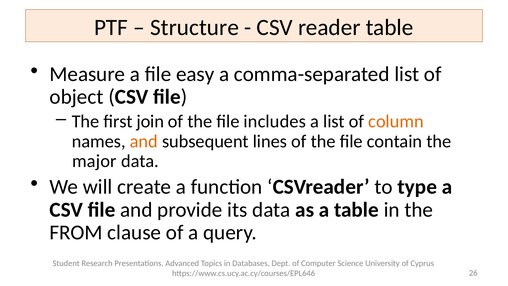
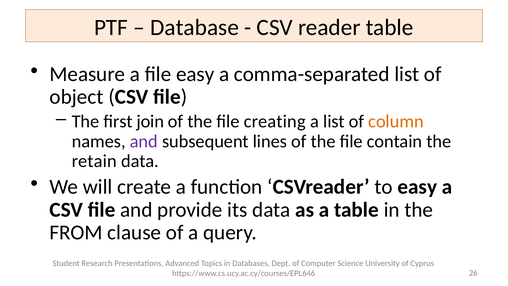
Structure: Structure -> Database (195, 28)
includes: includes -> creating (275, 121)
and colour: orange -> purple (144, 141)
major: major -> retain (94, 161)
to type: type -> easy (417, 187)
